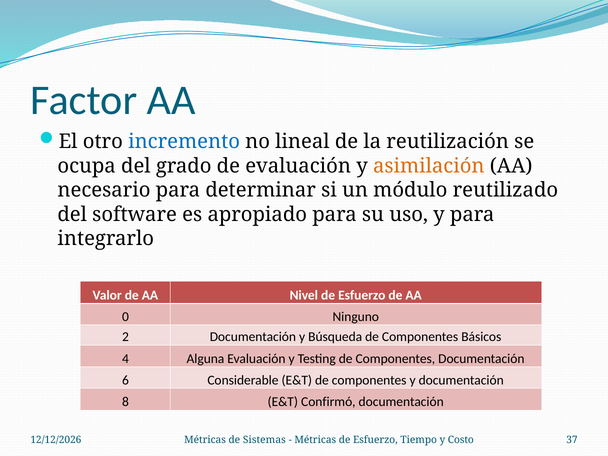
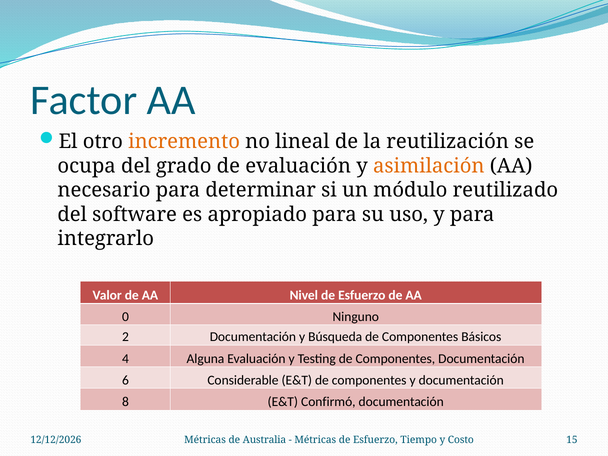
incremento colour: blue -> orange (184, 142)
Sistemas: Sistemas -> Australia (264, 440)
37: 37 -> 15 (572, 440)
